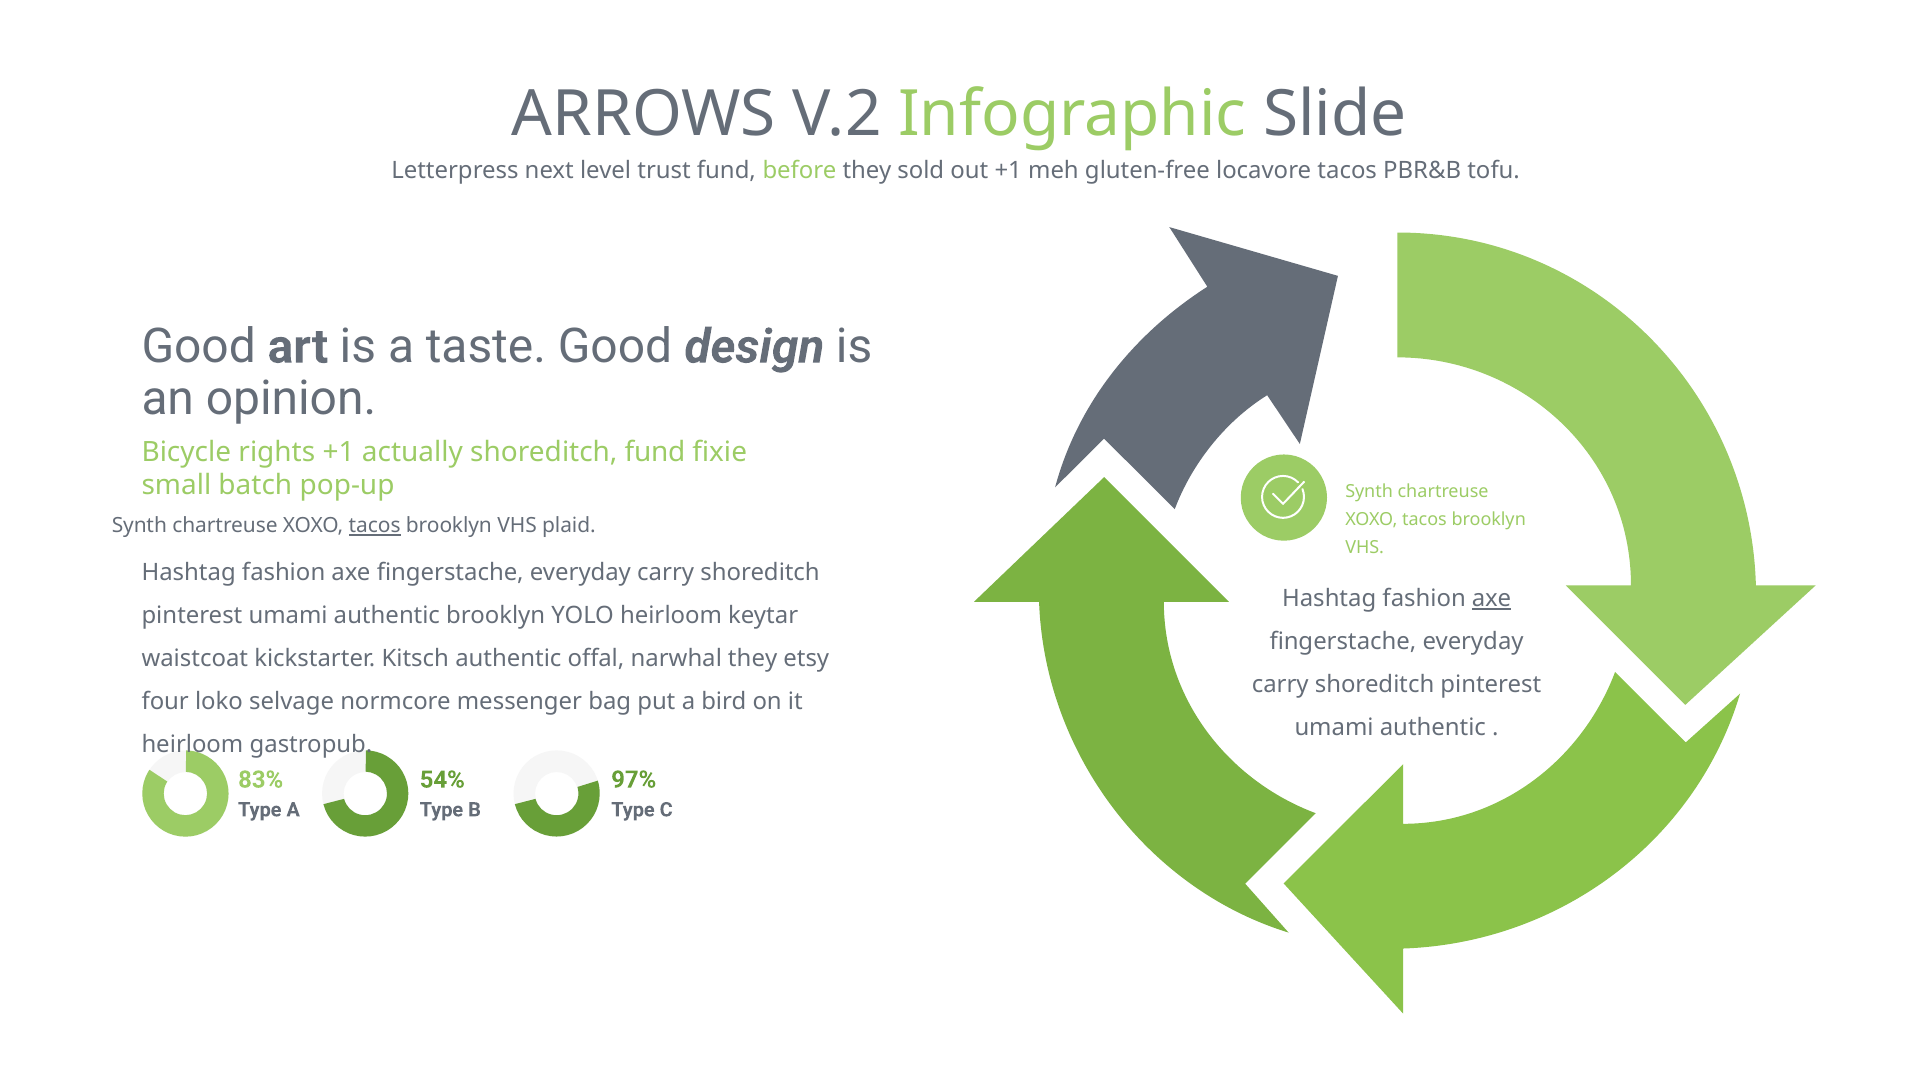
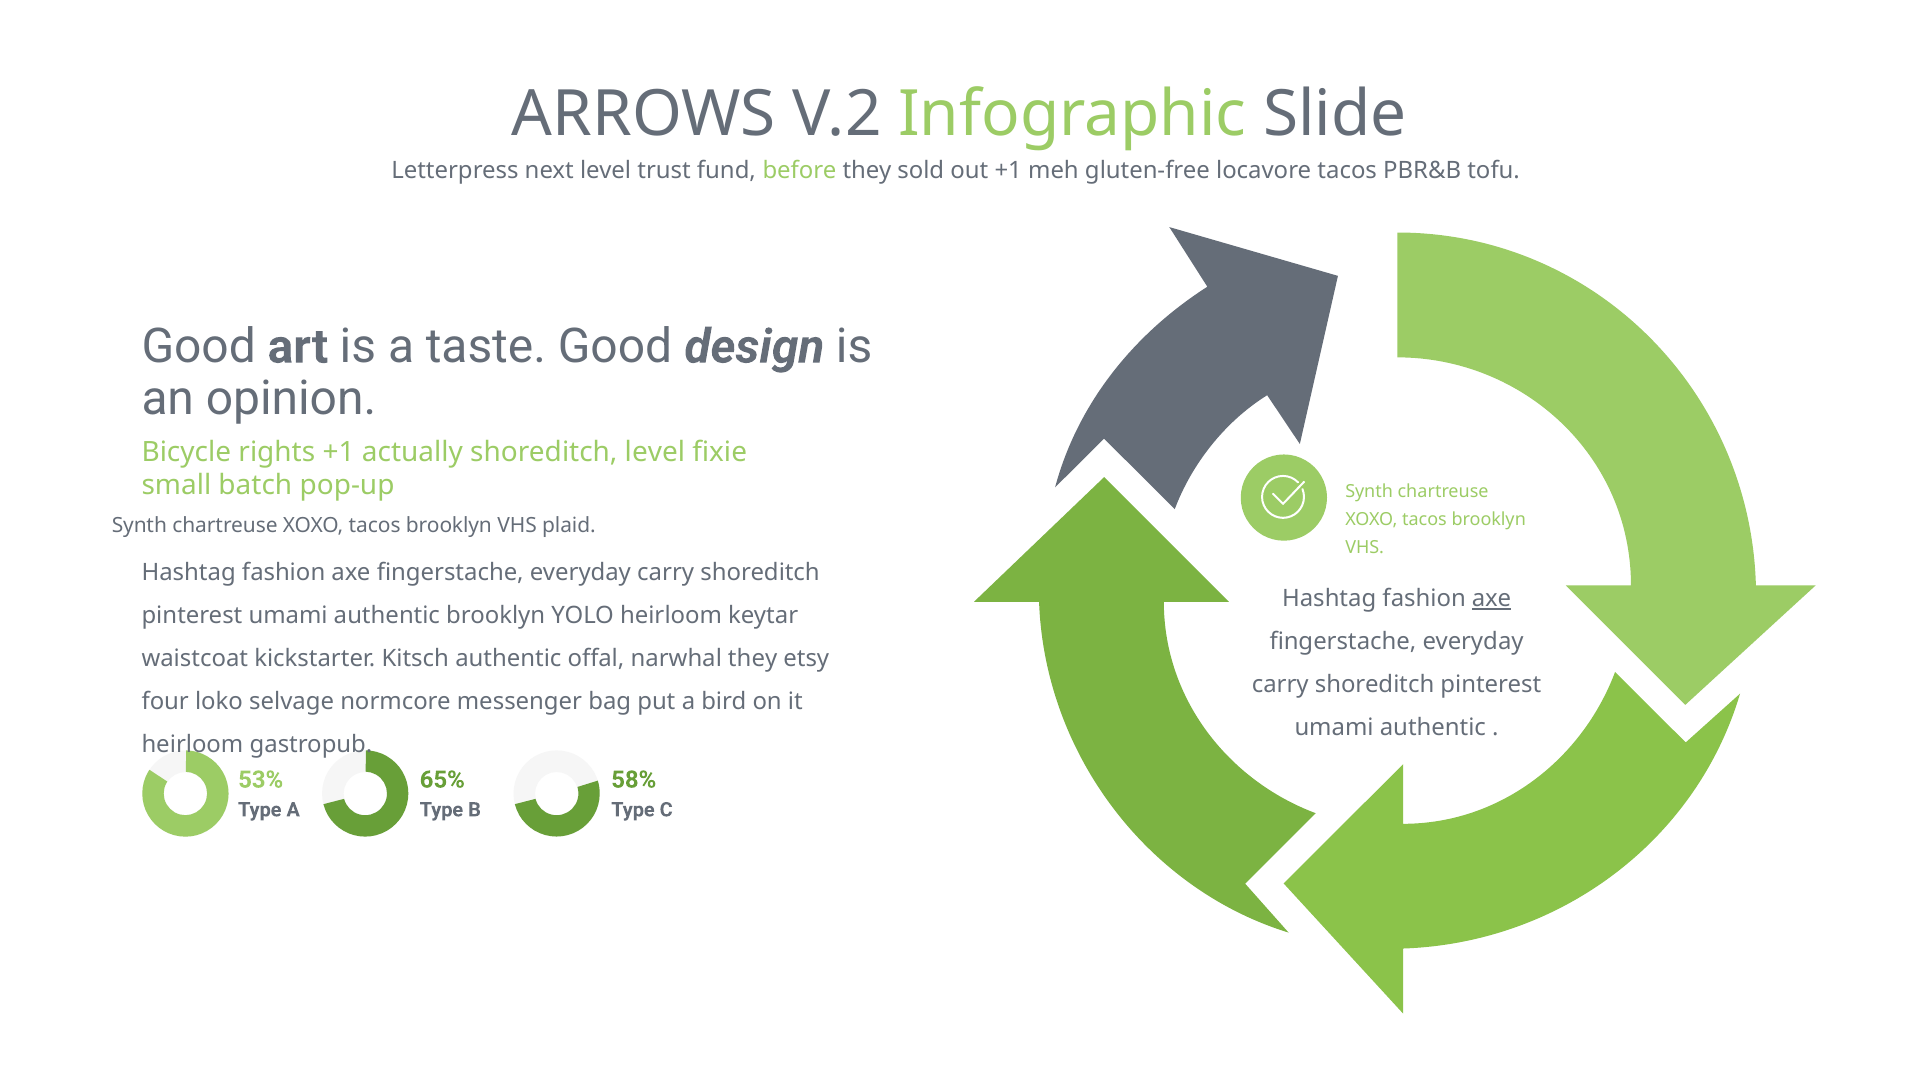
shoreditch fund: fund -> level (655, 452)
tacos underline: present -> none (375, 526)
83%: 83% -> 53% (261, 780)
54%: 54% -> 65% (442, 780)
97%: 97% -> 58% (634, 780)
